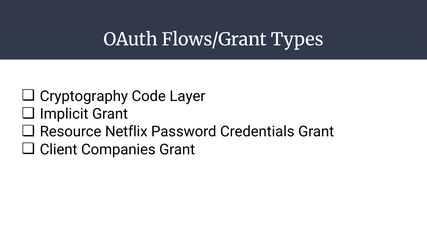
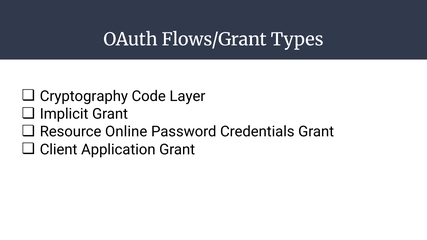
Netflix: Netflix -> Online (126, 132)
Companies: Companies -> Application (118, 150)
